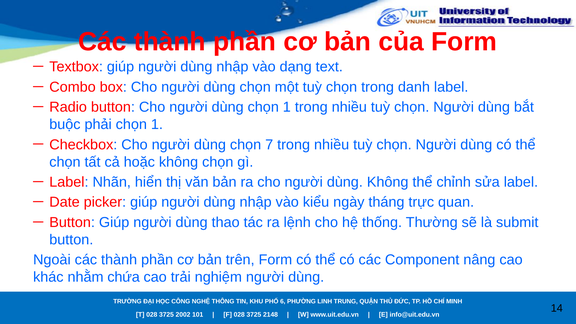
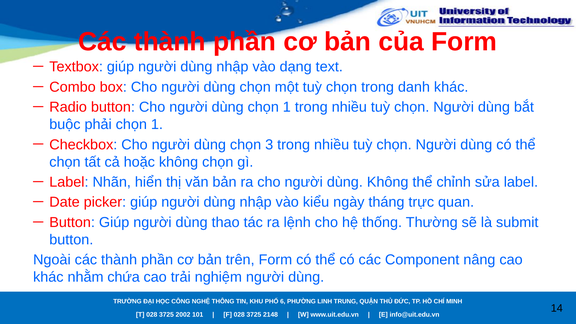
danh label: label -> khác (451, 87)
7: 7 -> 3 (269, 145)
